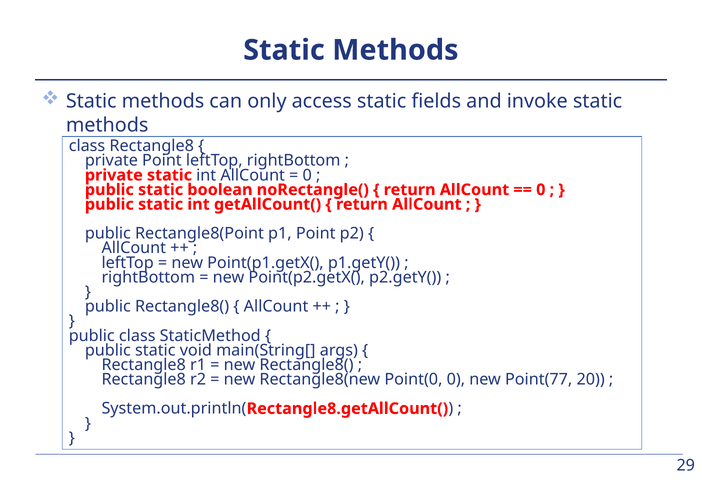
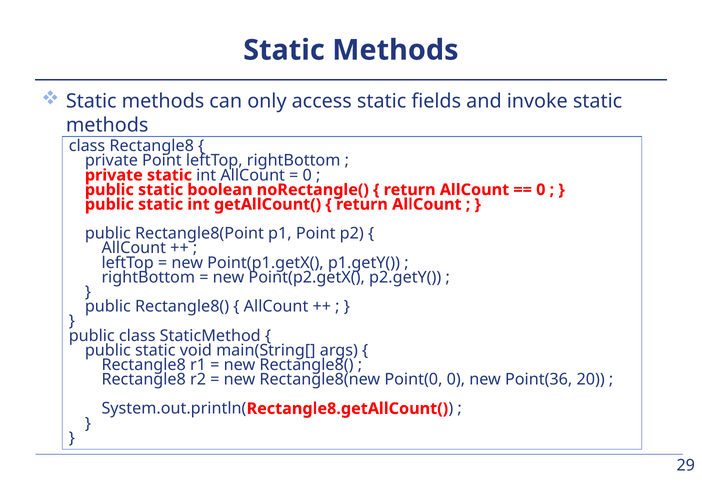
Point(77: Point(77 -> Point(36 (539, 379)
